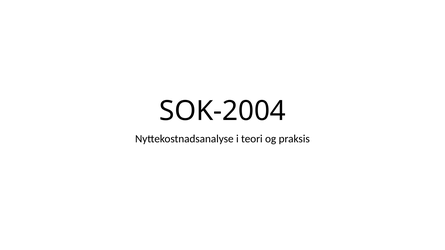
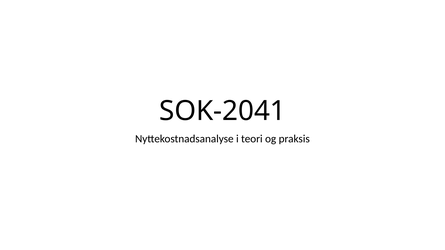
SOK-2004: SOK-2004 -> SOK-2041 (222, 111)
